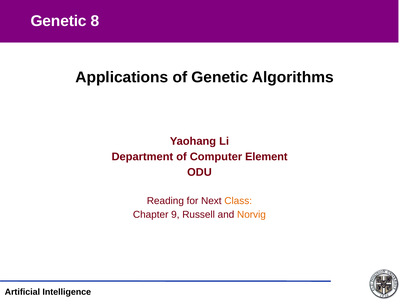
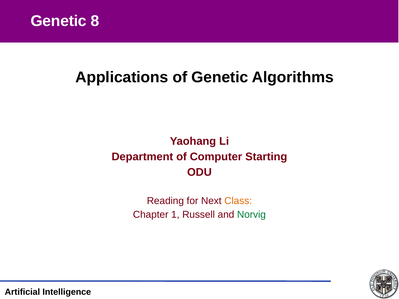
Element: Element -> Starting (266, 157)
9: 9 -> 1 (175, 215)
Norvig colour: orange -> green (251, 215)
